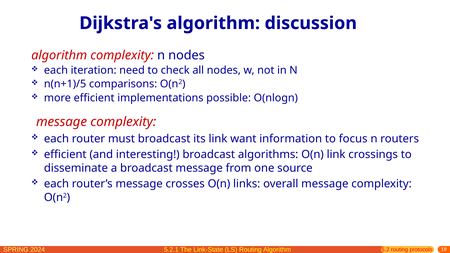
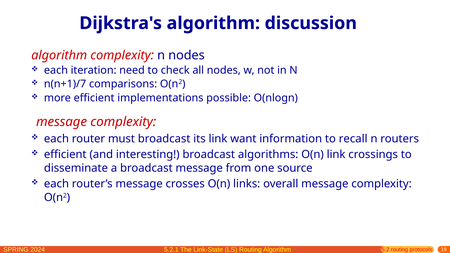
n(n+1)/5: n(n+1)/5 -> n(n+1)/7 (65, 84)
focus: focus -> recall (353, 139)
